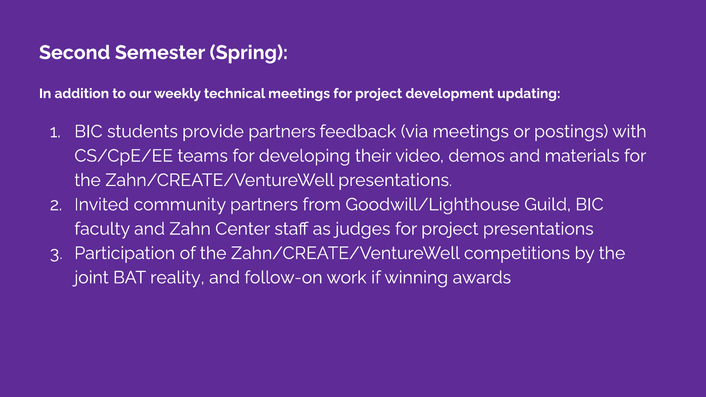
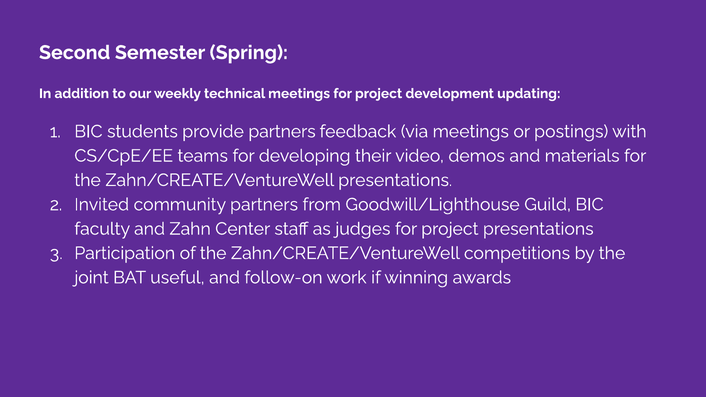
reality: reality -> useful (177, 278)
